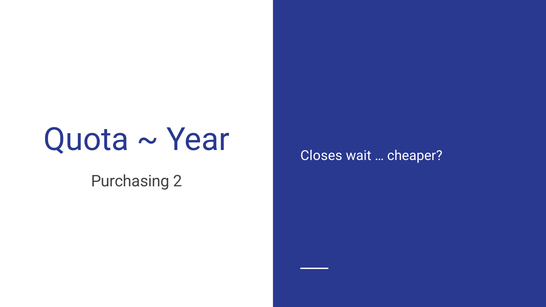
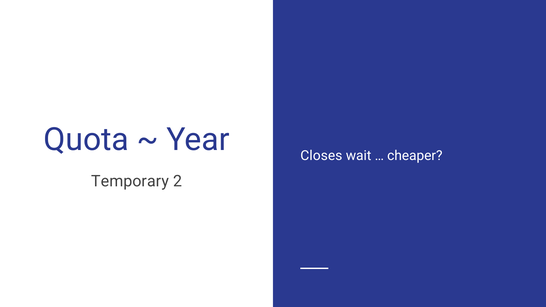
Purchasing: Purchasing -> Temporary (130, 181)
